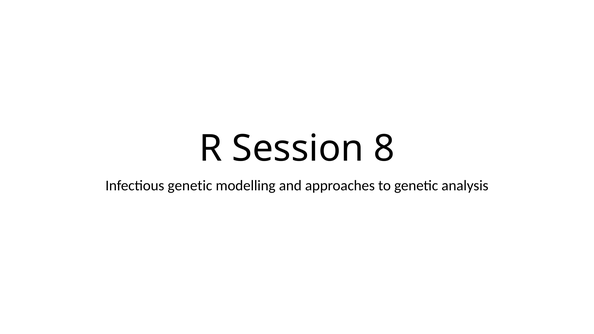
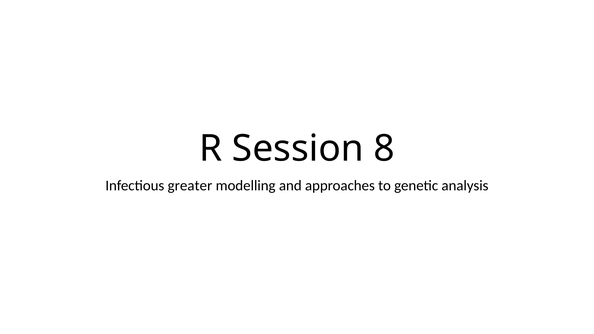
Infectious genetic: genetic -> greater (190, 186)
